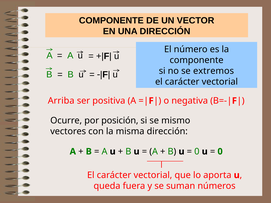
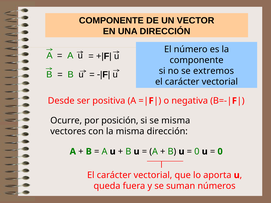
Arriba: Arriba -> Desde (61, 101)
se mismo: mismo -> misma (176, 121)
